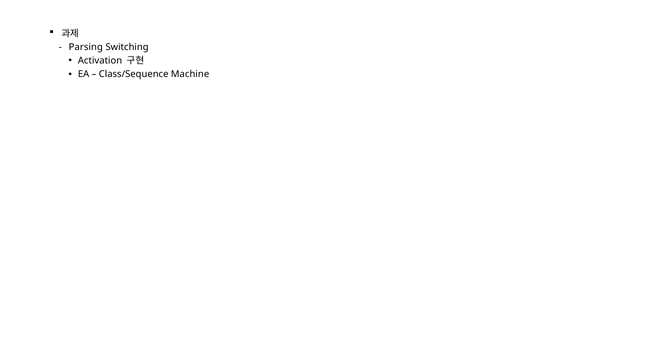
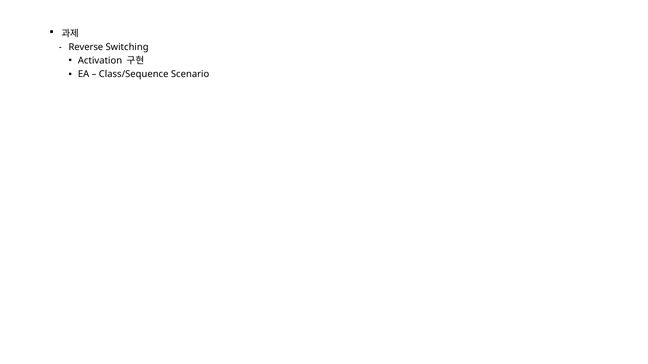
Parsing: Parsing -> Reverse (86, 47)
Machine: Machine -> Scenario (190, 74)
